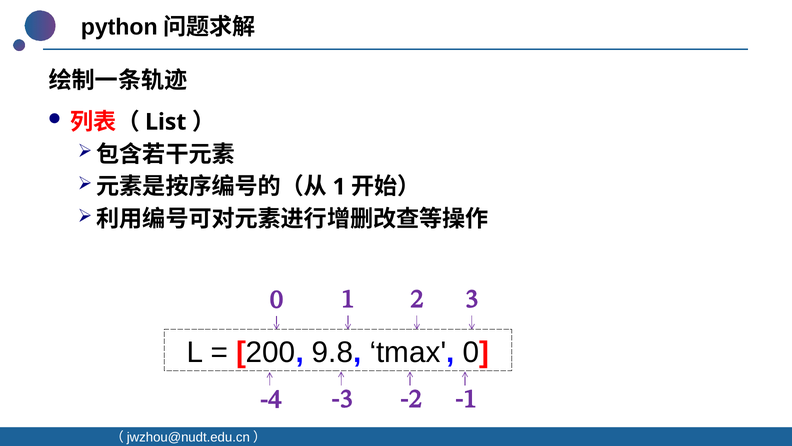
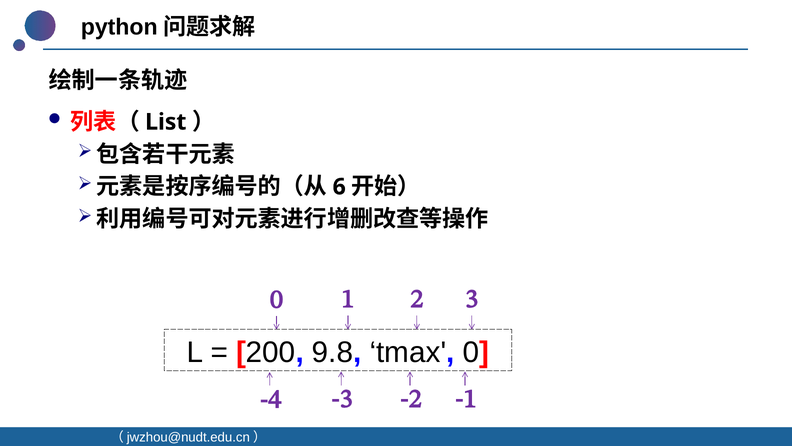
1: 1 -> 6 (339, 187)
